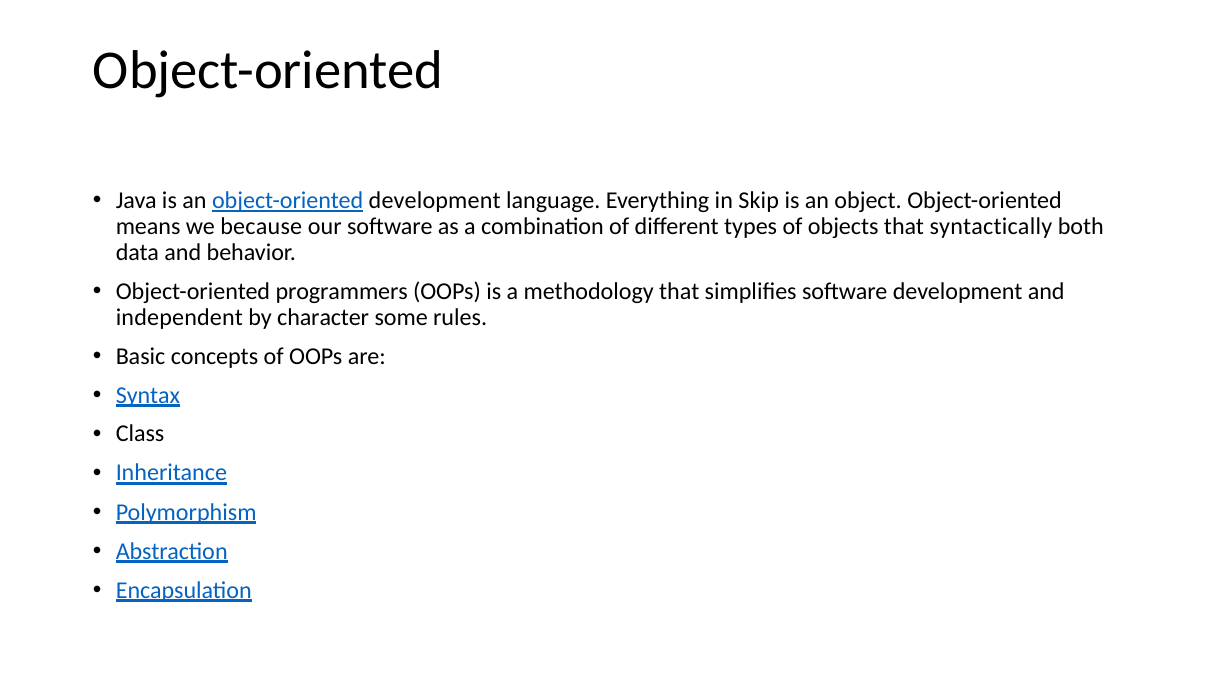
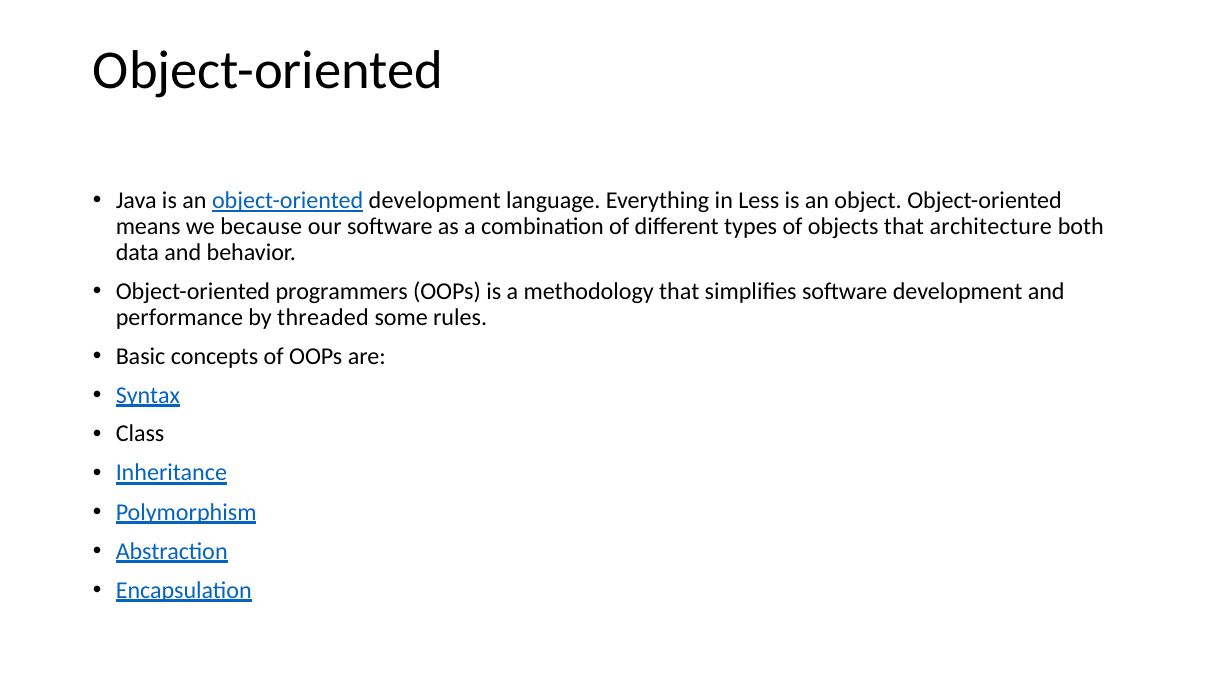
Skip: Skip -> Less (759, 200)
syntactically: syntactically -> architecture (991, 226)
independent: independent -> performance (179, 317)
character: character -> threaded (323, 317)
